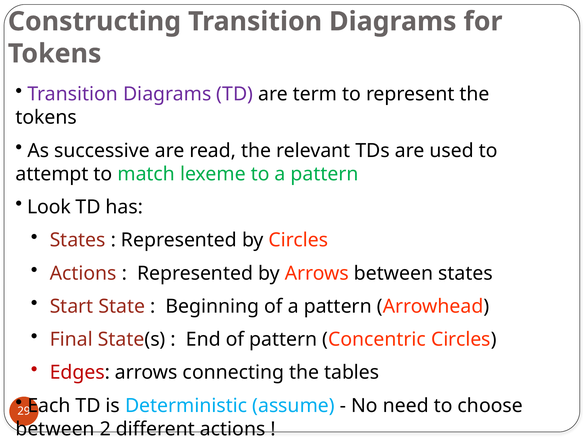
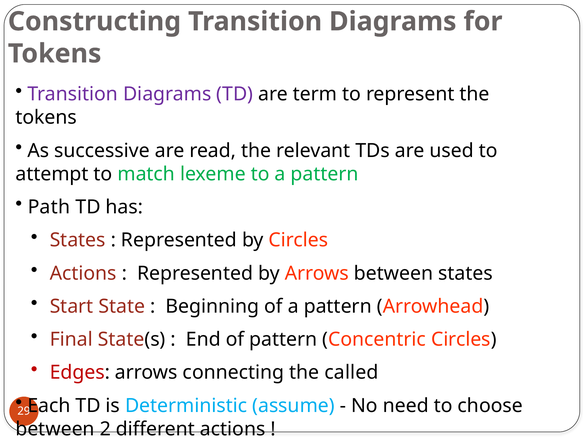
Look: Look -> Path (49, 207)
tables: tables -> called (351, 373)
